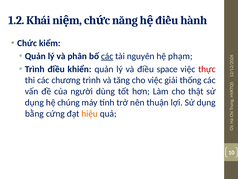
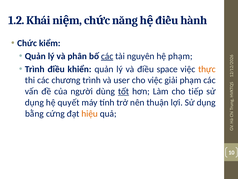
thực colour: red -> orange (207, 69)
tăng: tăng -> user (122, 80)
giải thống: thống -> phạm (191, 80)
tốt underline: none -> present (124, 91)
thật: thật -> tiếp (196, 91)
chúng: chúng -> quyết (68, 102)
